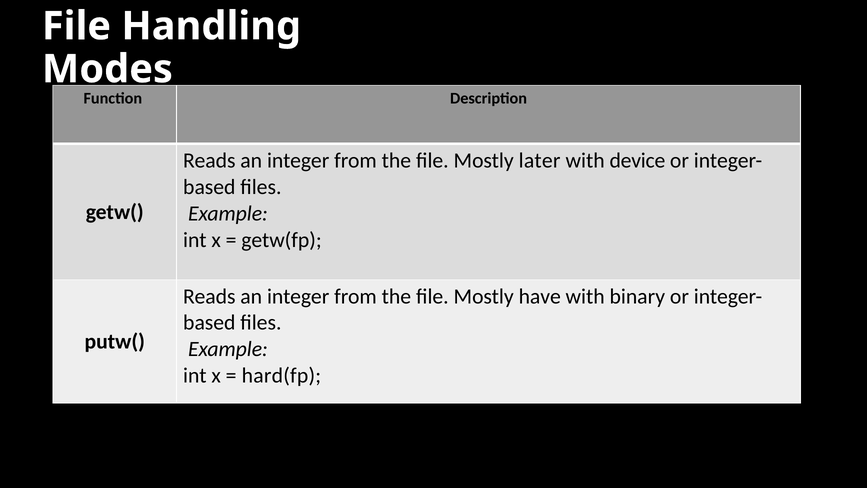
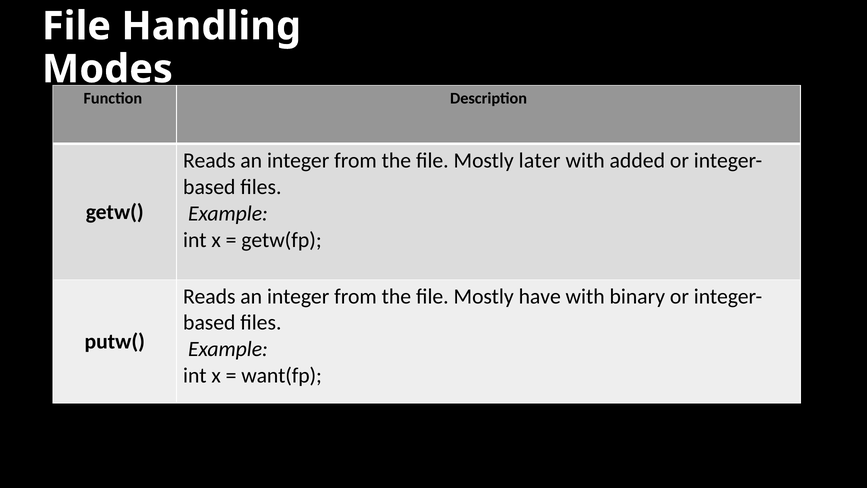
device: device -> added (637, 161)
hard(fp: hard(fp -> want(fp (282, 375)
